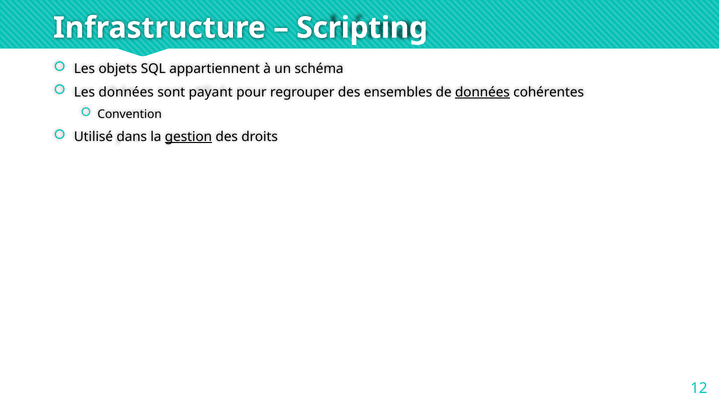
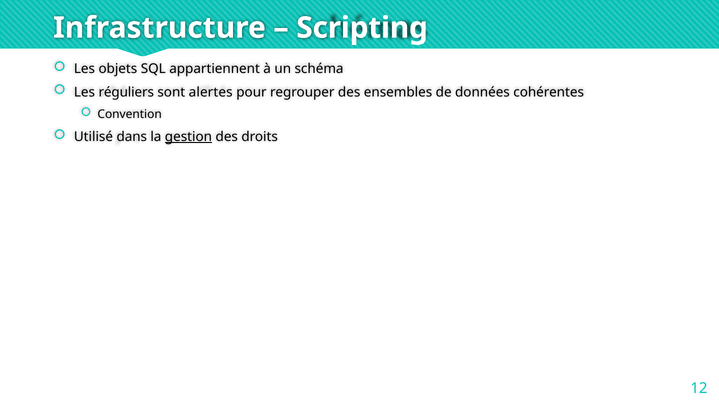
Les données: données -> réguliers (126, 92)
payant: payant -> alertes (211, 92)
données underline: present -> none (482, 92)
